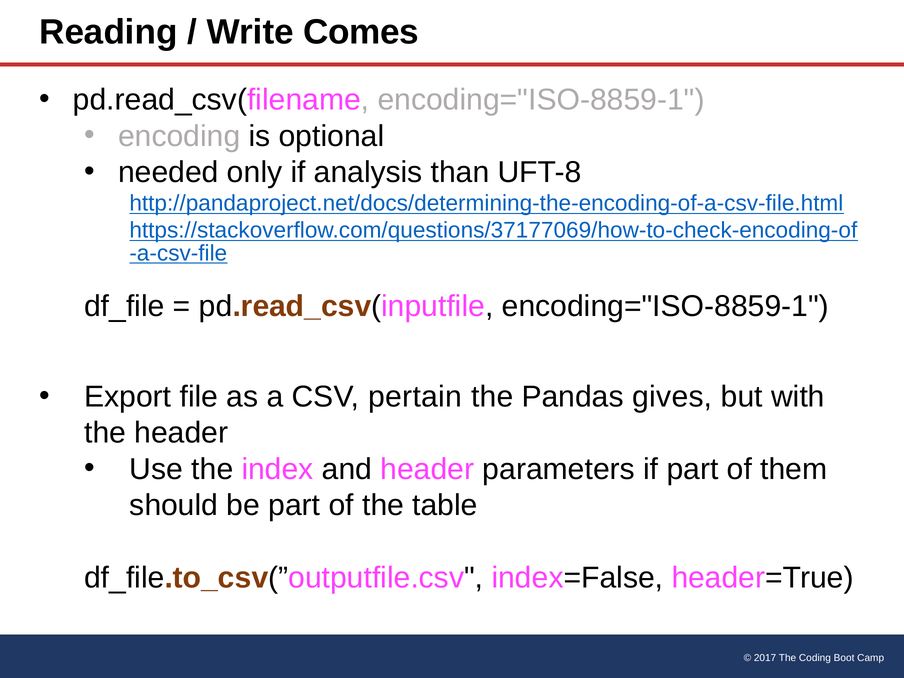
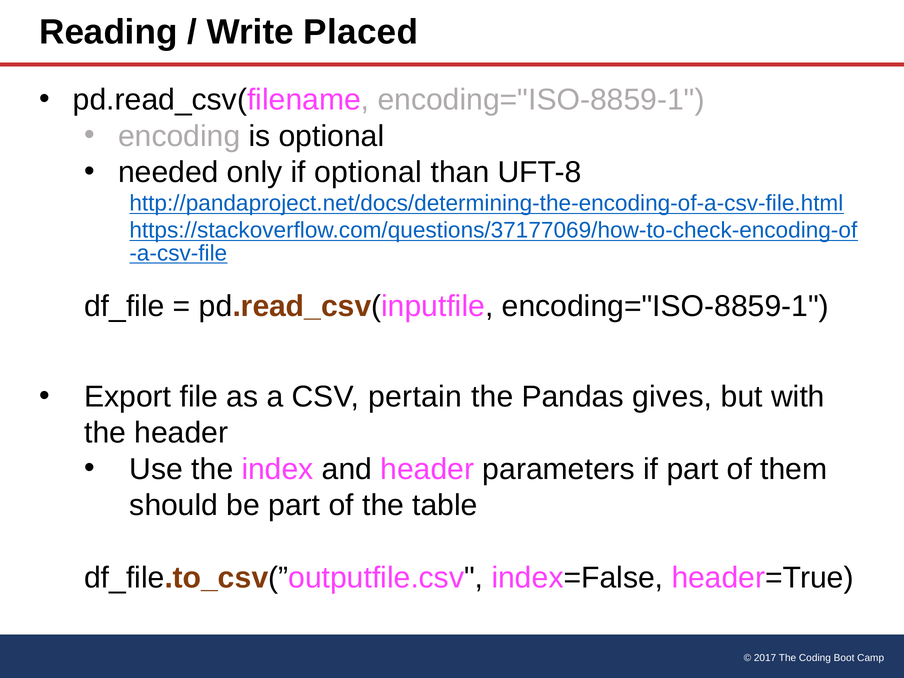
Comes: Comes -> Placed (361, 32)
if analysis: analysis -> optional (368, 172)
